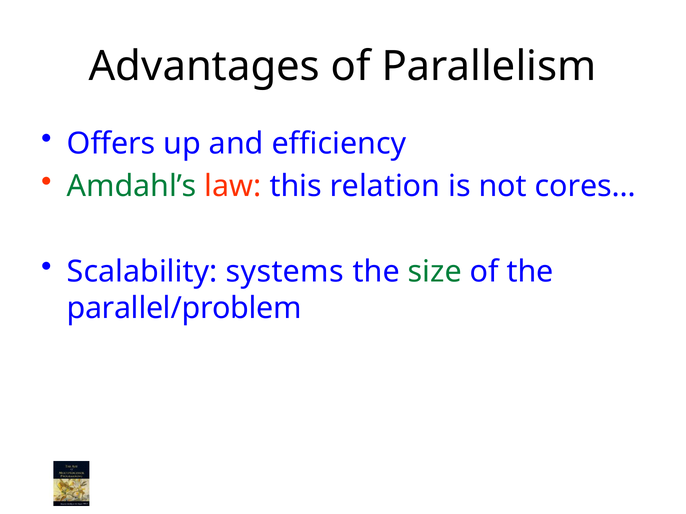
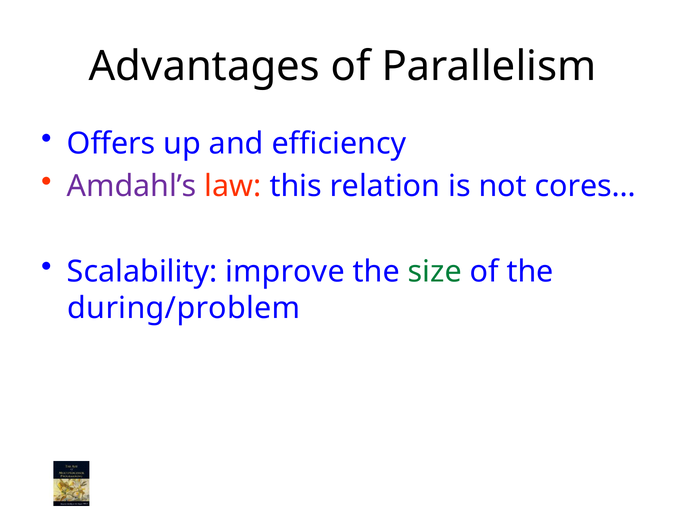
Amdahl’s colour: green -> purple (132, 187)
systems: systems -> improve (285, 272)
parallel/problem: parallel/problem -> during/problem (184, 309)
